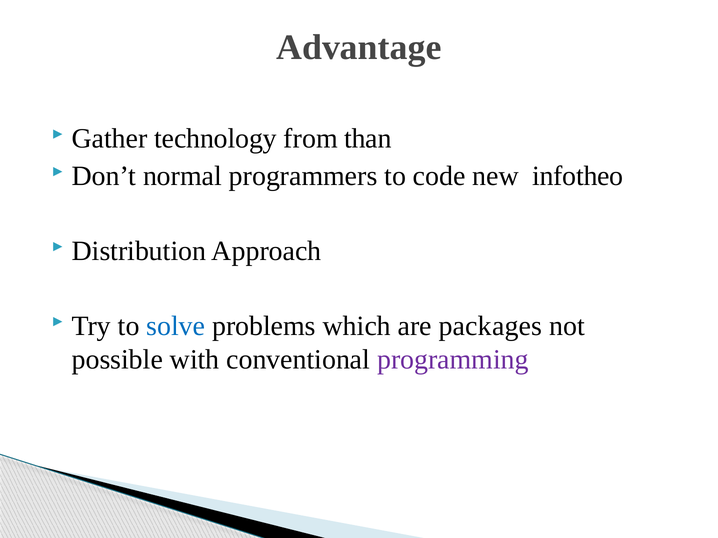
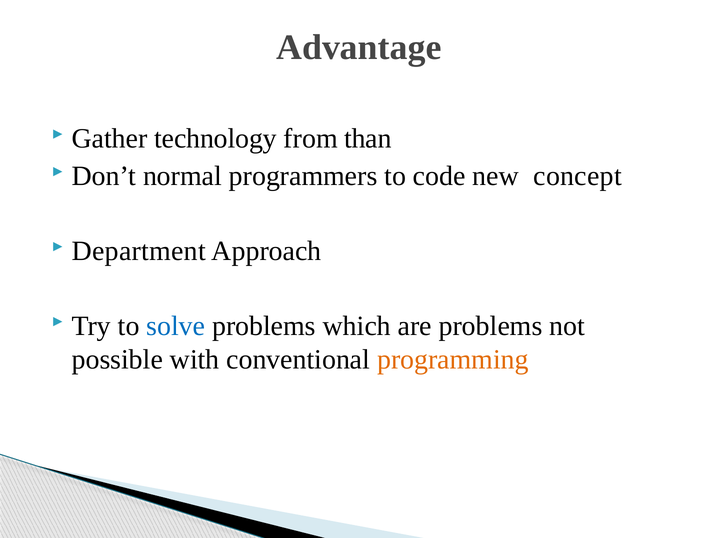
infotheo: infotheo -> concept (578, 176)
Distribution: Distribution -> Department (139, 251)
are packages: packages -> problems (491, 326)
programming colour: purple -> orange (453, 360)
